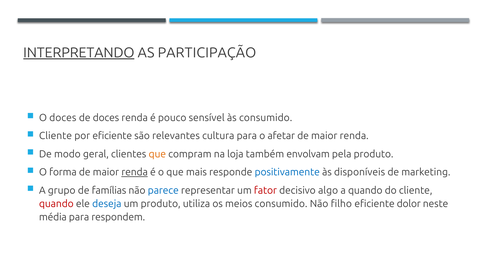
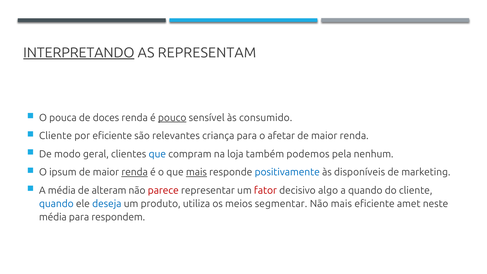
PARTICIPAÇÃO: PARTICIPAÇÃO -> REPRESENTAM (207, 53)
O doces: doces -> pouca (63, 118)
pouco underline: none -> present (172, 118)
cultura: cultura -> criança (218, 136)
que colour: orange -> blue (157, 154)
envolvam: envolvam -> podemos (308, 154)
pela produto: produto -> nenhum (374, 154)
forma: forma -> ipsum (63, 172)
mais underline: none -> present (196, 172)
A grupo: grupo -> média (62, 190)
famílias: famílias -> alteram (109, 190)
parece colour: blue -> red (163, 190)
quando colour: red -> blue (56, 204)
meios consumido: consumido -> segmentar (281, 204)
Não filho: filho -> mais (341, 204)
dolor: dolor -> amet (409, 204)
